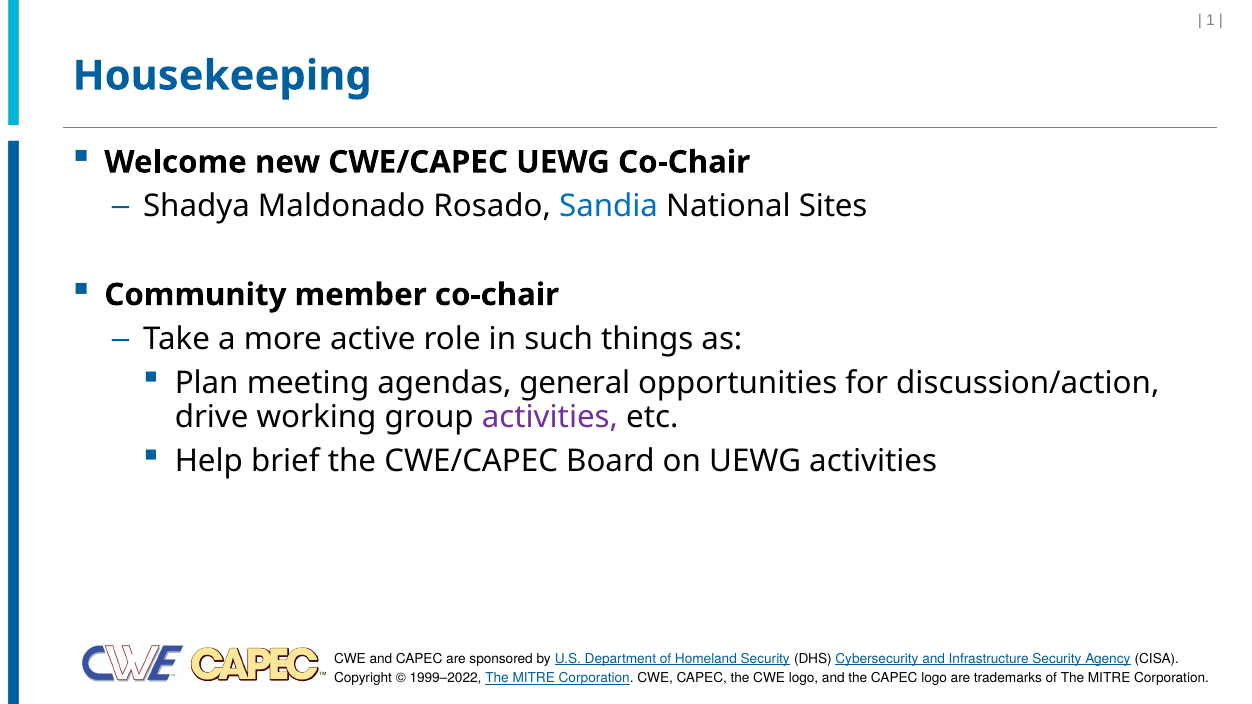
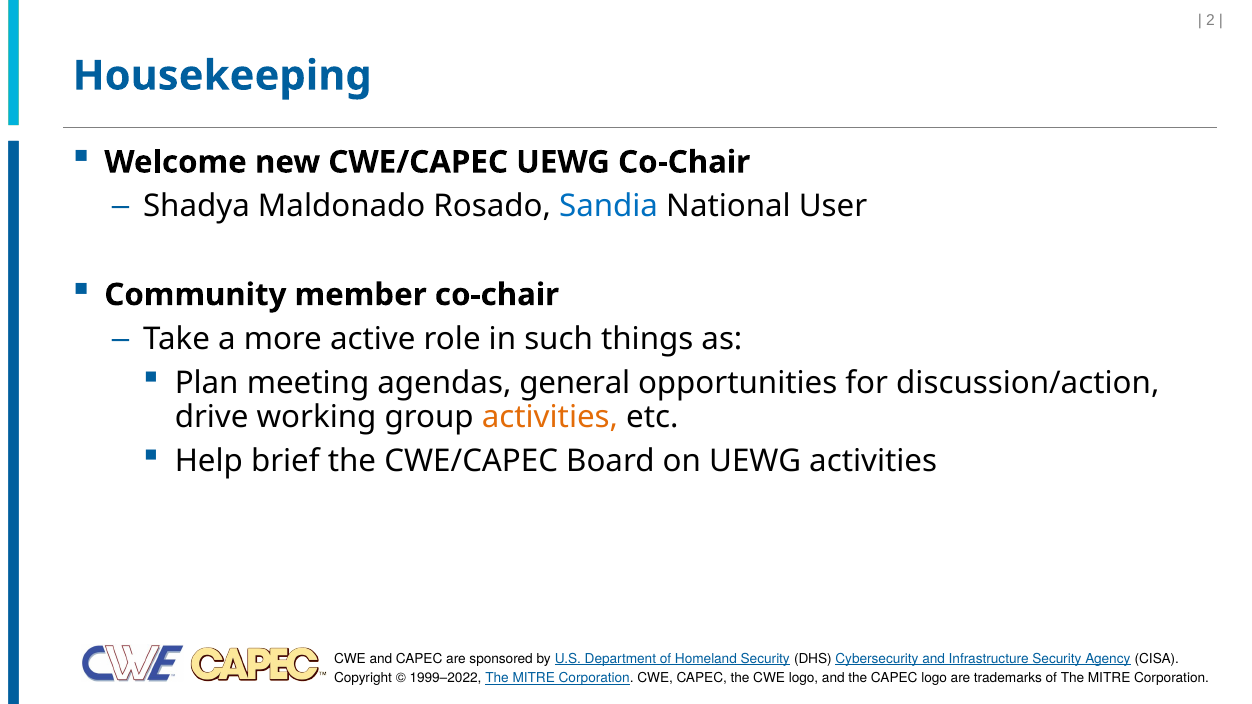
1: 1 -> 2 (1210, 21)
Sites: Sites -> User (833, 206)
activities colour: purple -> orange (550, 417)
